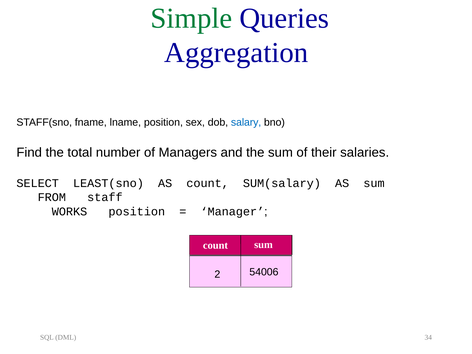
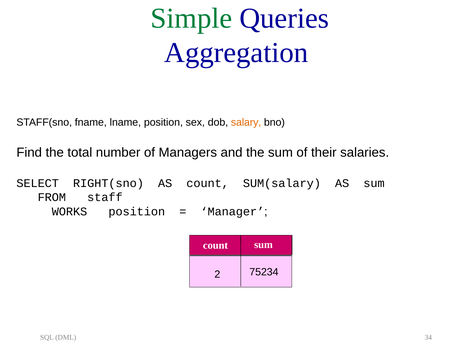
salary colour: blue -> orange (246, 123)
LEAST(sno: LEAST(sno -> RIGHT(sno (108, 183)
54006: 54006 -> 75234 (264, 272)
